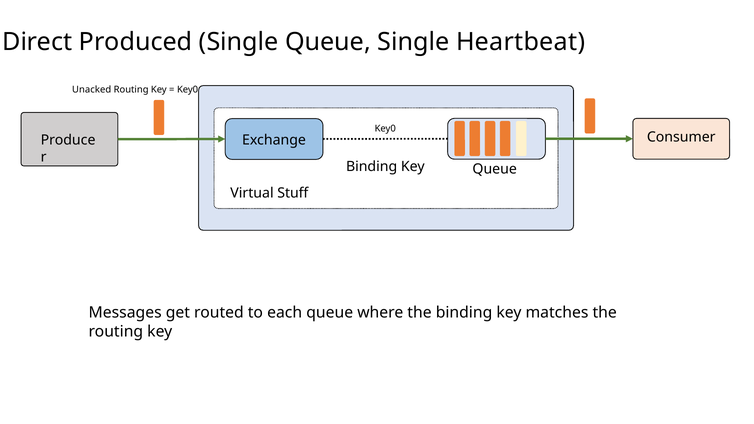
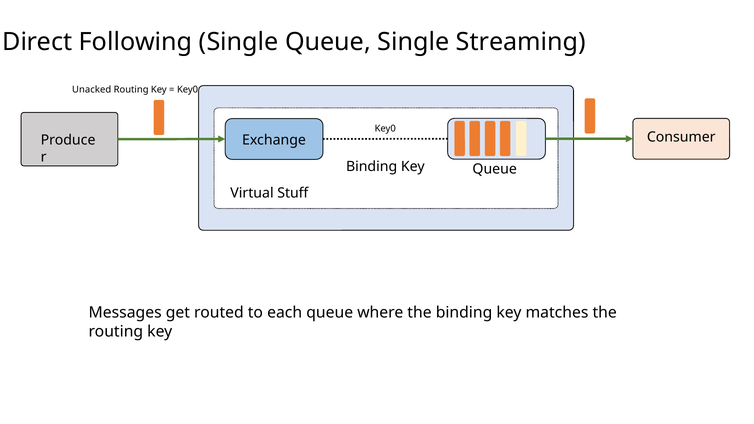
Produced: Produced -> Following (136, 42)
Heartbeat: Heartbeat -> Streaming (521, 42)
